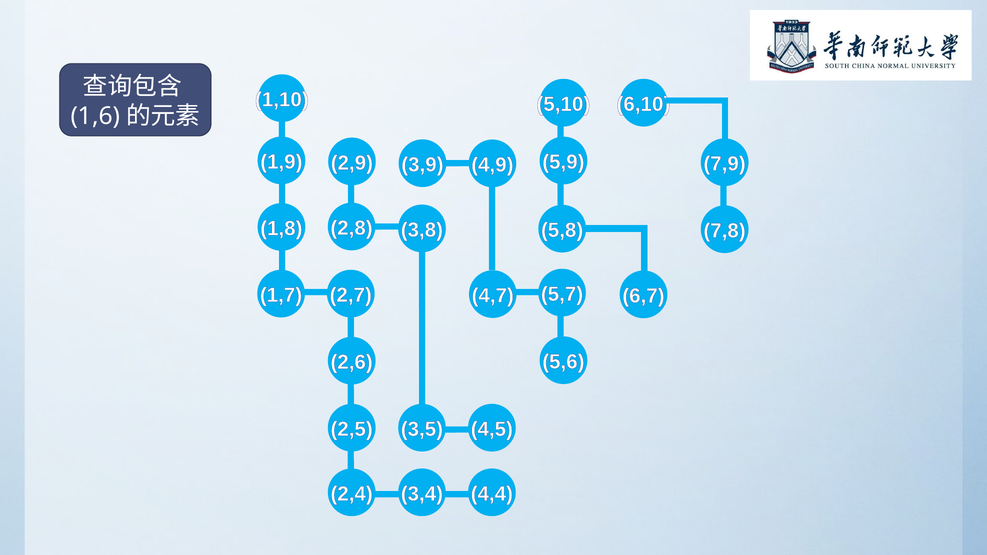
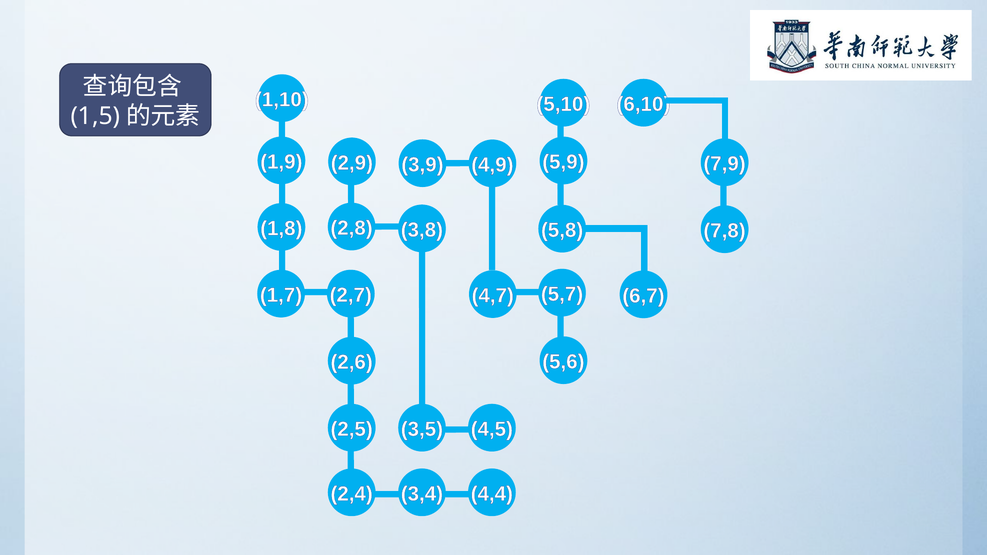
1,6: 1,6 -> 1,5 (95, 116)
